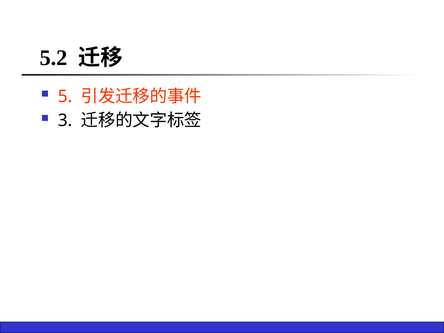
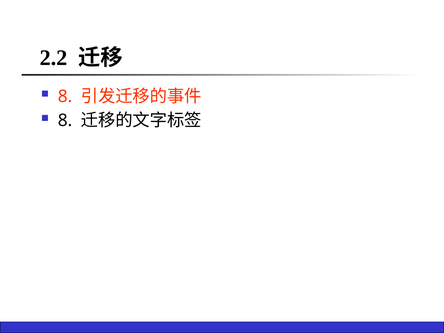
5.2: 5.2 -> 2.2 (53, 58)
5: 5 -> 8 (65, 96)
3: 3 -> 8 (65, 121)
